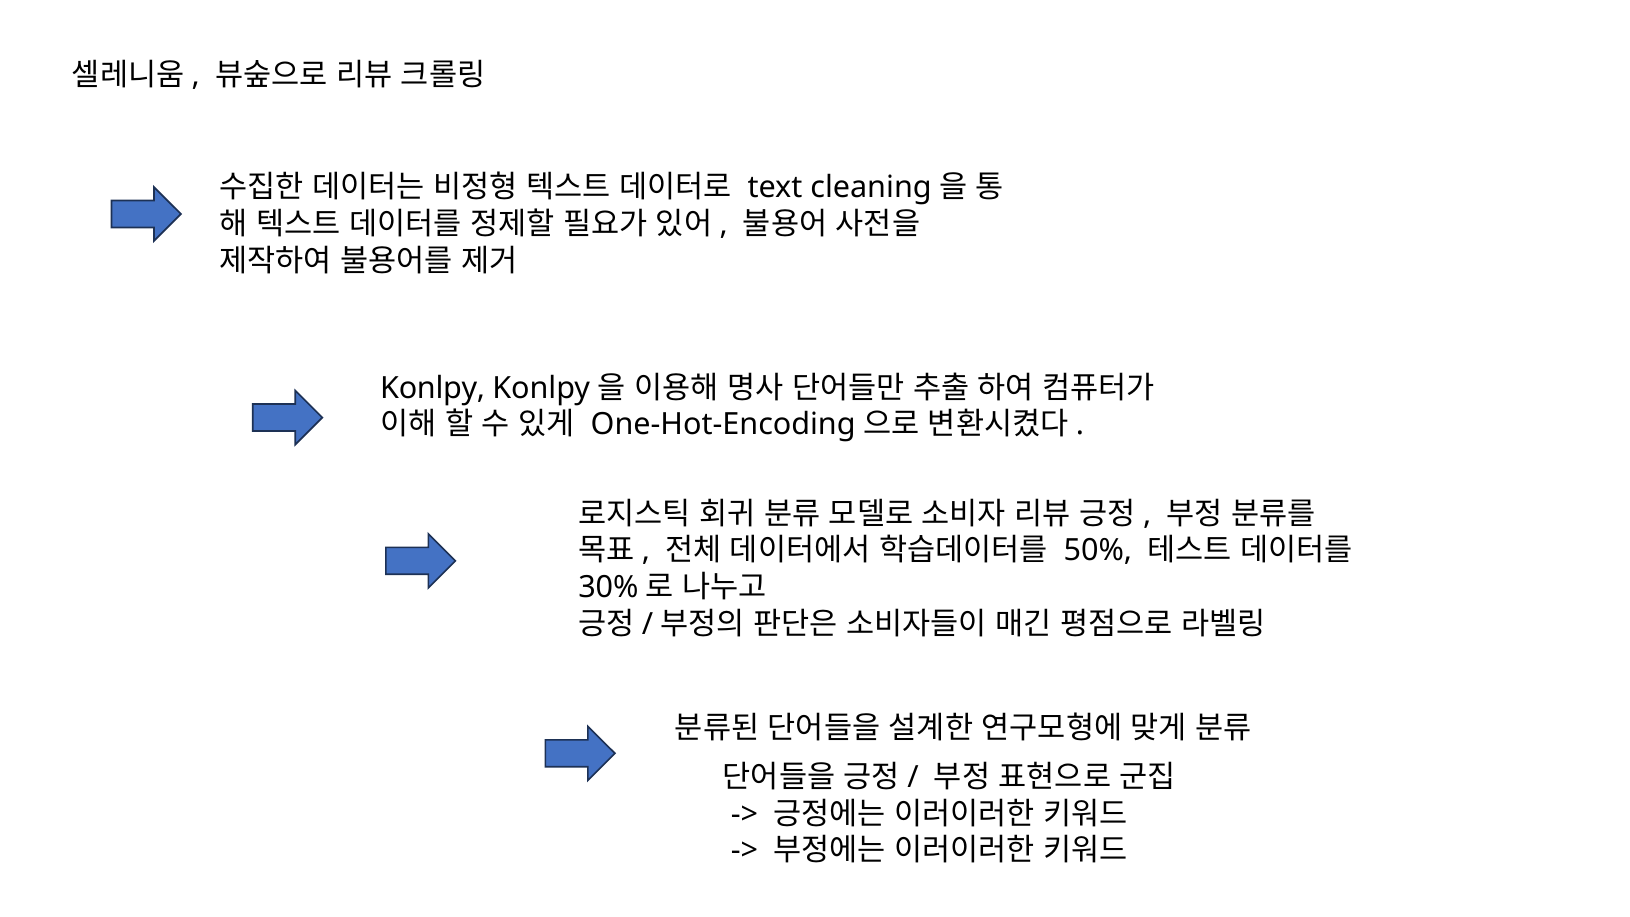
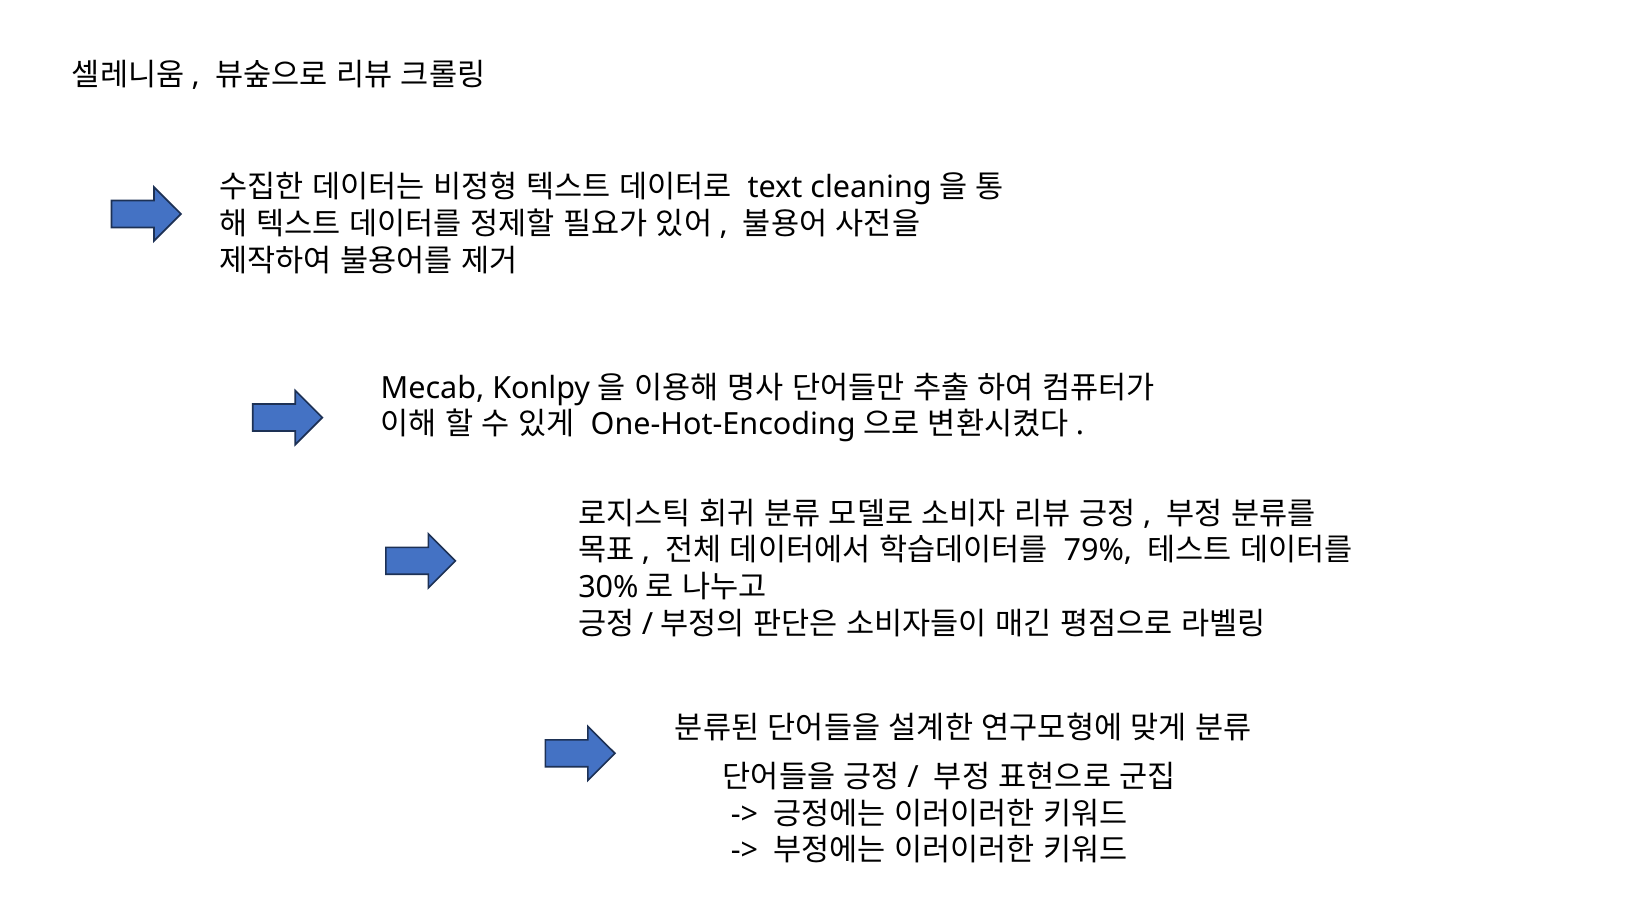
Konlpy: Konlpy -> Mecab (432, 388)
50%: 50% -> 79% (1098, 551)
